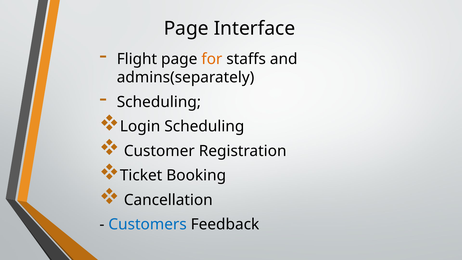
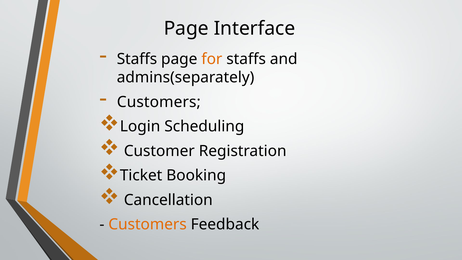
Flight: Flight -> Staffs (137, 59)
Scheduling: Scheduling -> Customers (159, 102)
Customers colour: blue -> orange (148, 224)
